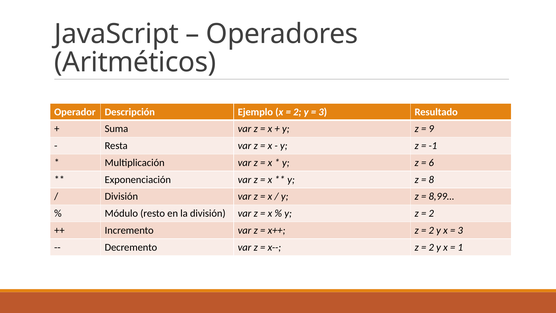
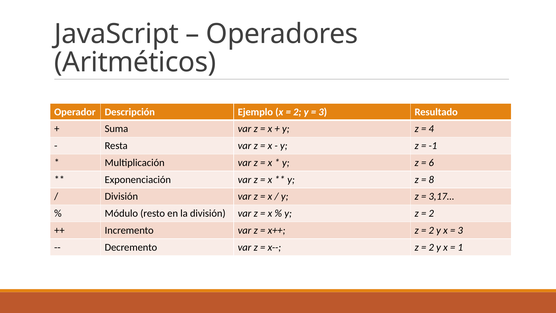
9: 9 -> 4 (431, 129)
8,99…: 8,99… -> 3,17… (441, 196)
